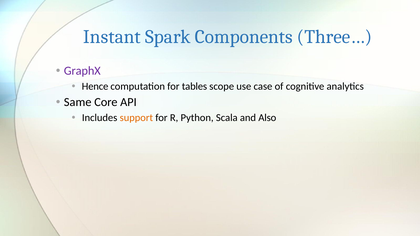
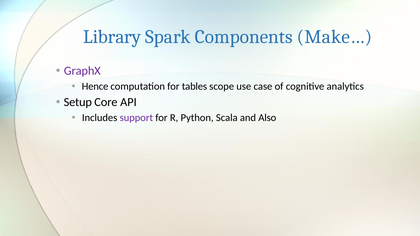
Instant: Instant -> Library (112, 37)
Three…: Three… -> Make… (335, 37)
Same: Same -> Setup (78, 102)
support colour: orange -> purple (136, 118)
